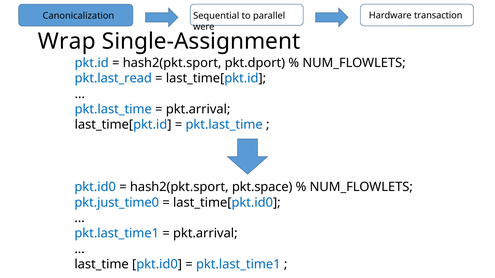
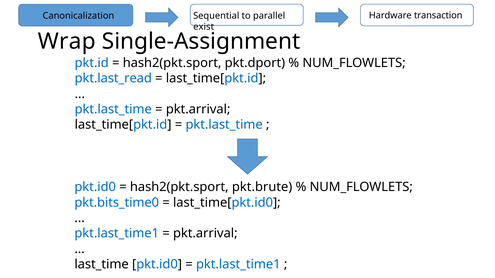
were: were -> exist (204, 27)
pkt.space: pkt.space -> pkt.brute (262, 187)
pkt.just_time0: pkt.just_time0 -> pkt.bits_time0 (117, 203)
